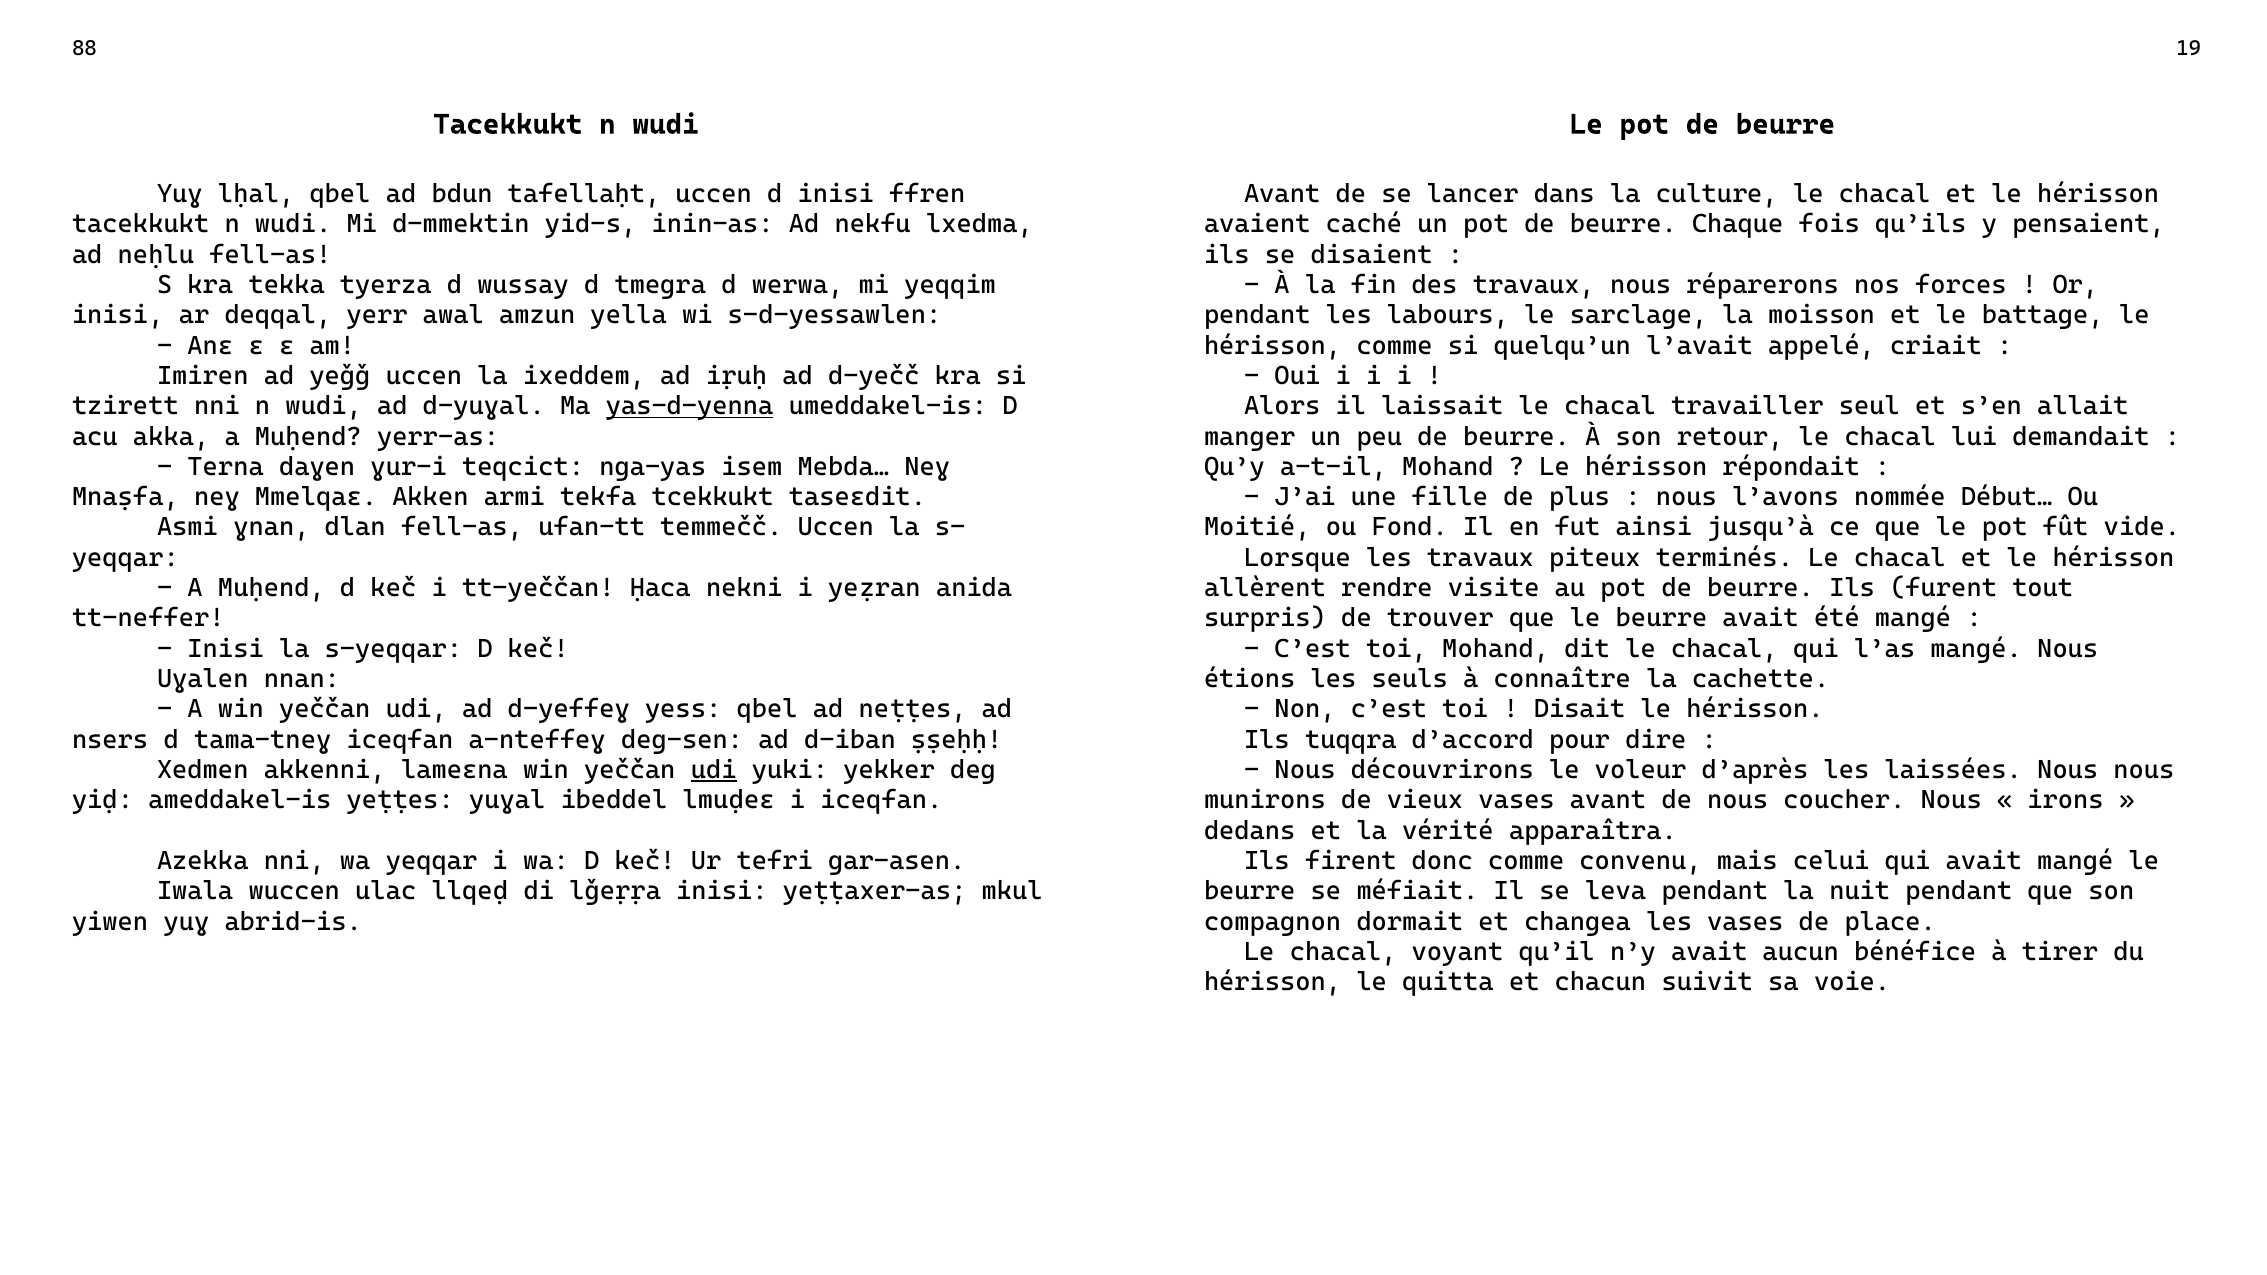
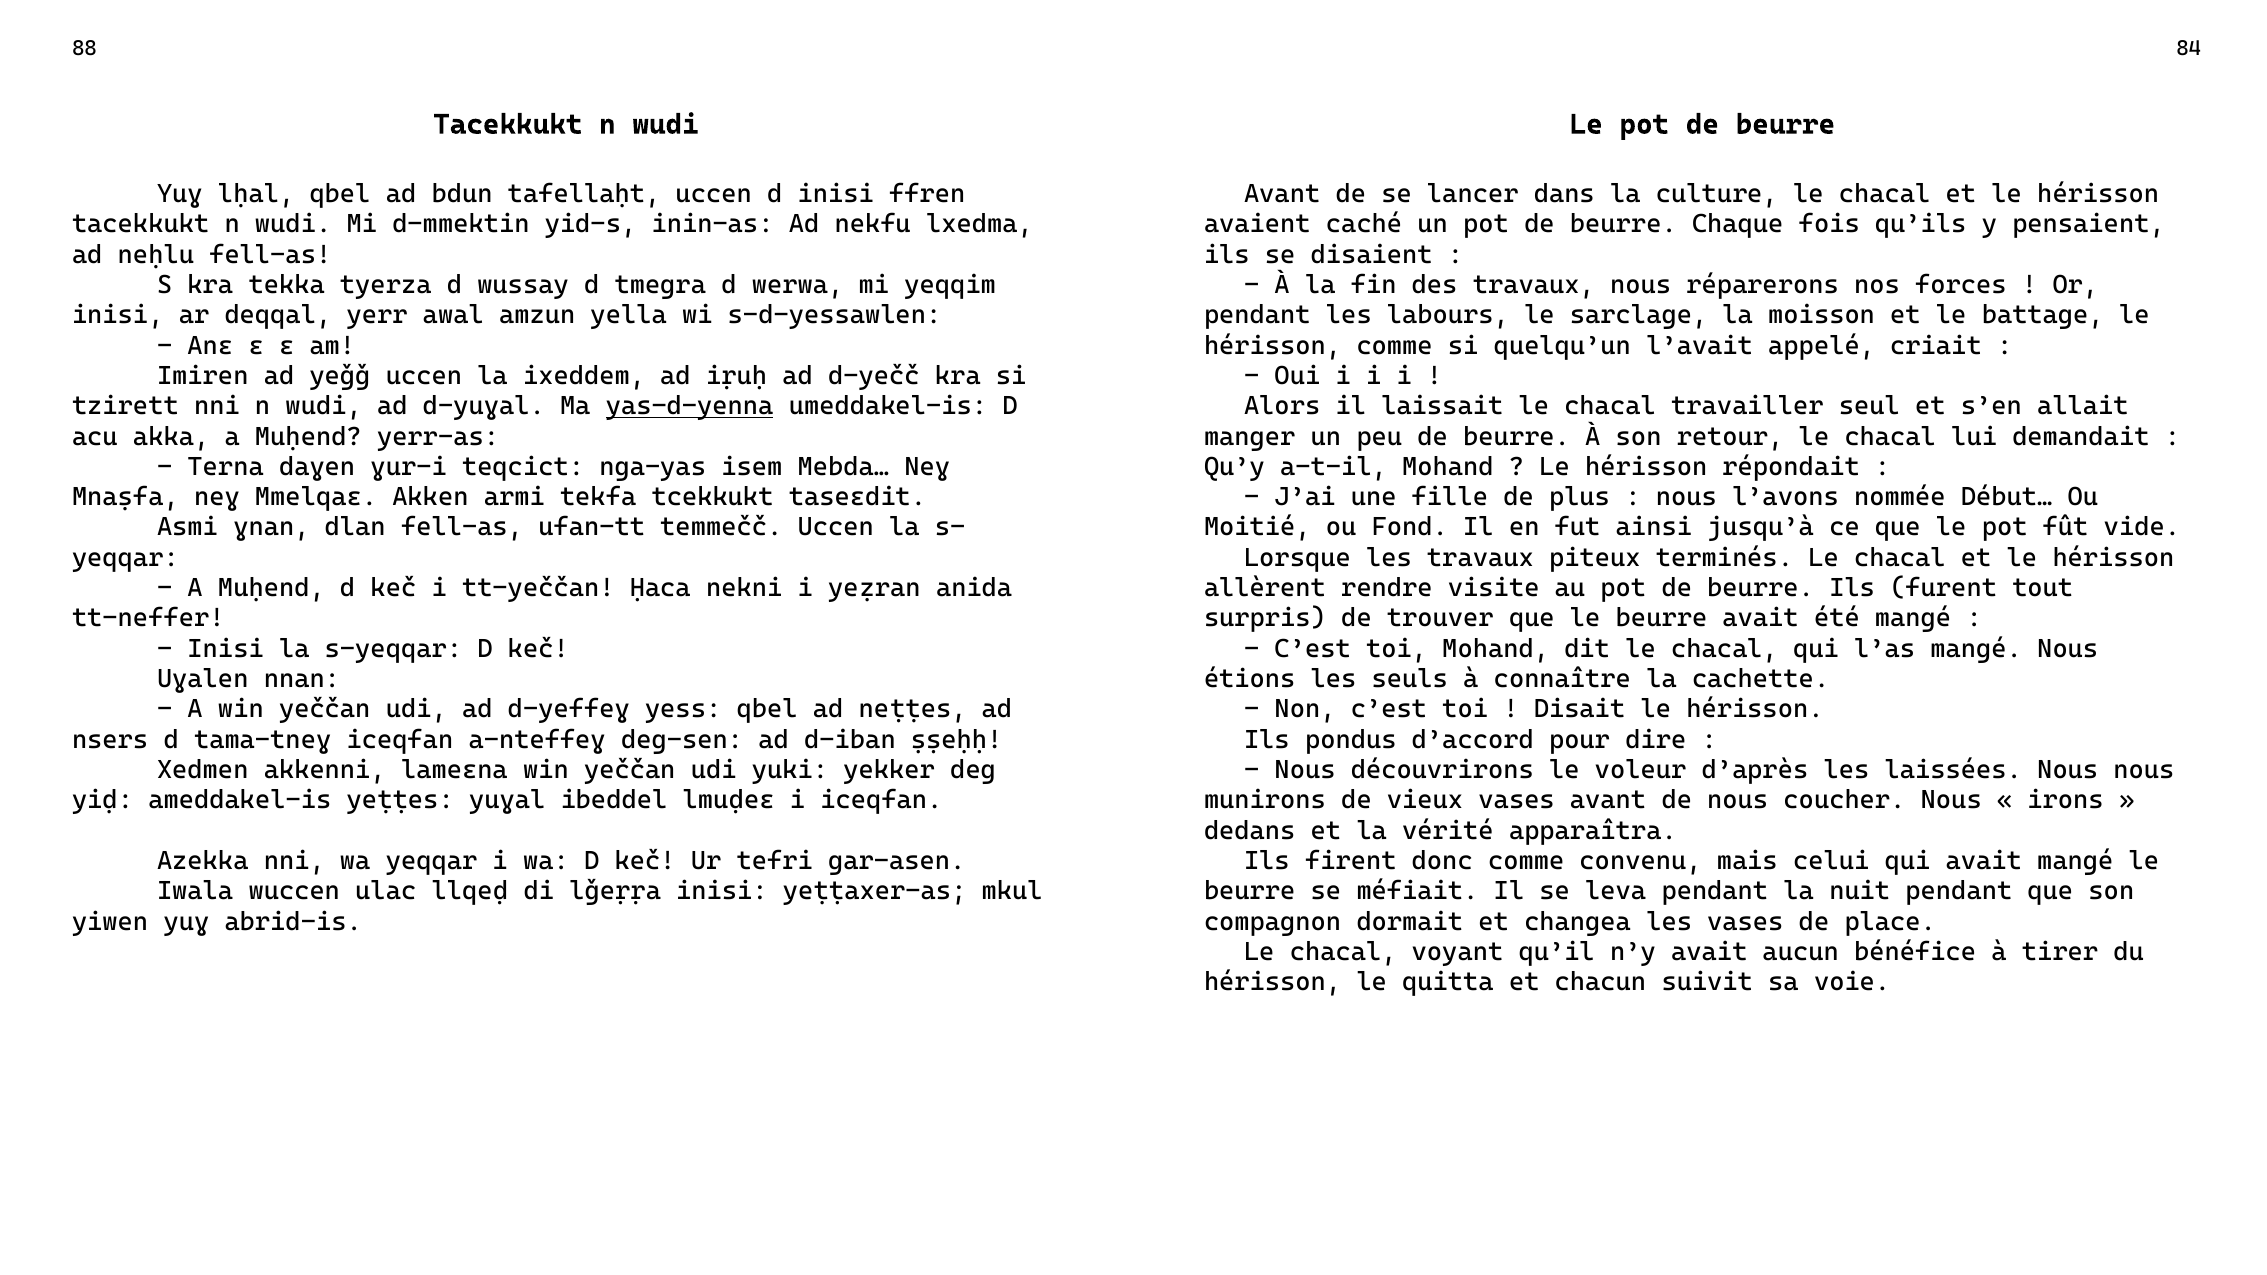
19: 19 -> 84 (2189, 49)
tuqqra: tuqqra -> pondus (1351, 740)
udi underline: present -> none (714, 770)
